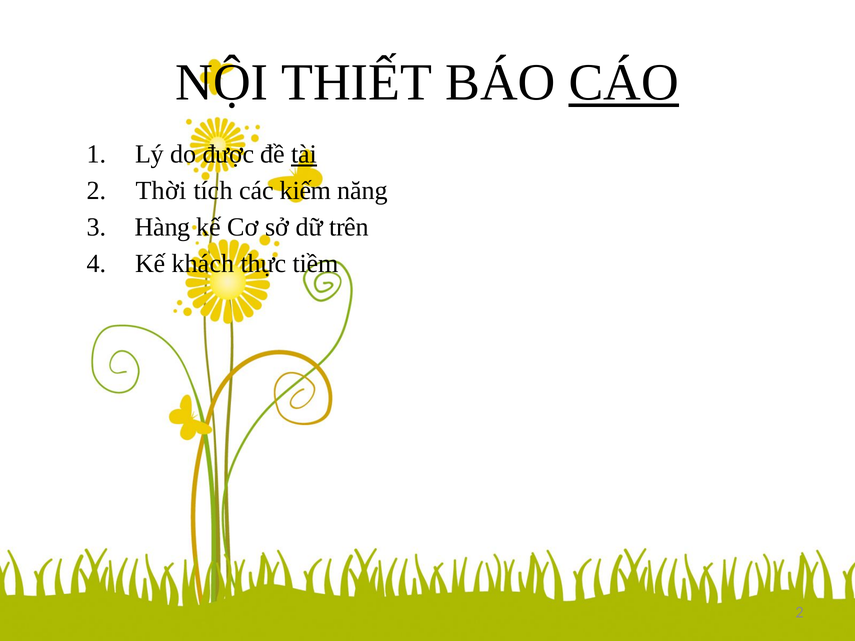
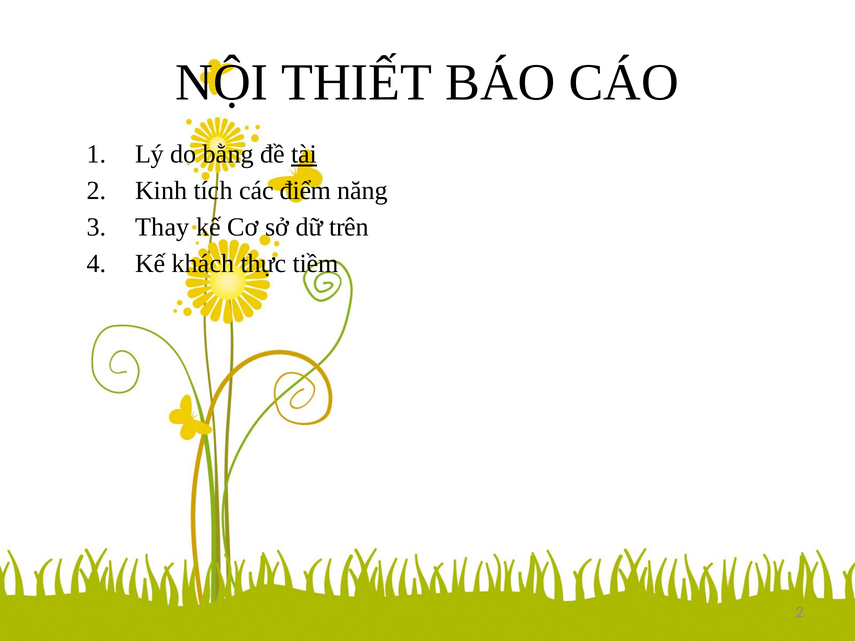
CÁO underline: present -> none (624, 83)
được: được -> bằng (228, 154)
Thời: Thời -> Kinh (161, 191)
kiếm: kiếm -> điểm (306, 191)
Hàng: Hàng -> Thay (162, 227)
